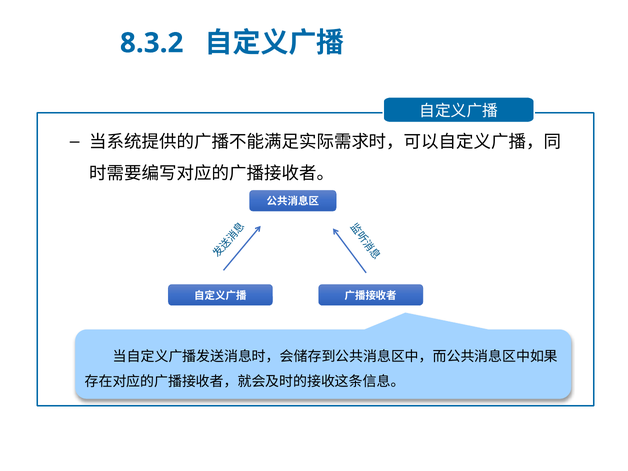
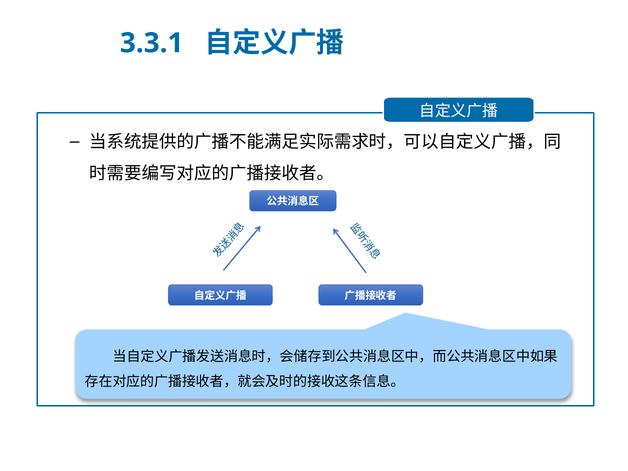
8.3.2: 8.3.2 -> 3.3.1 (152, 43)
